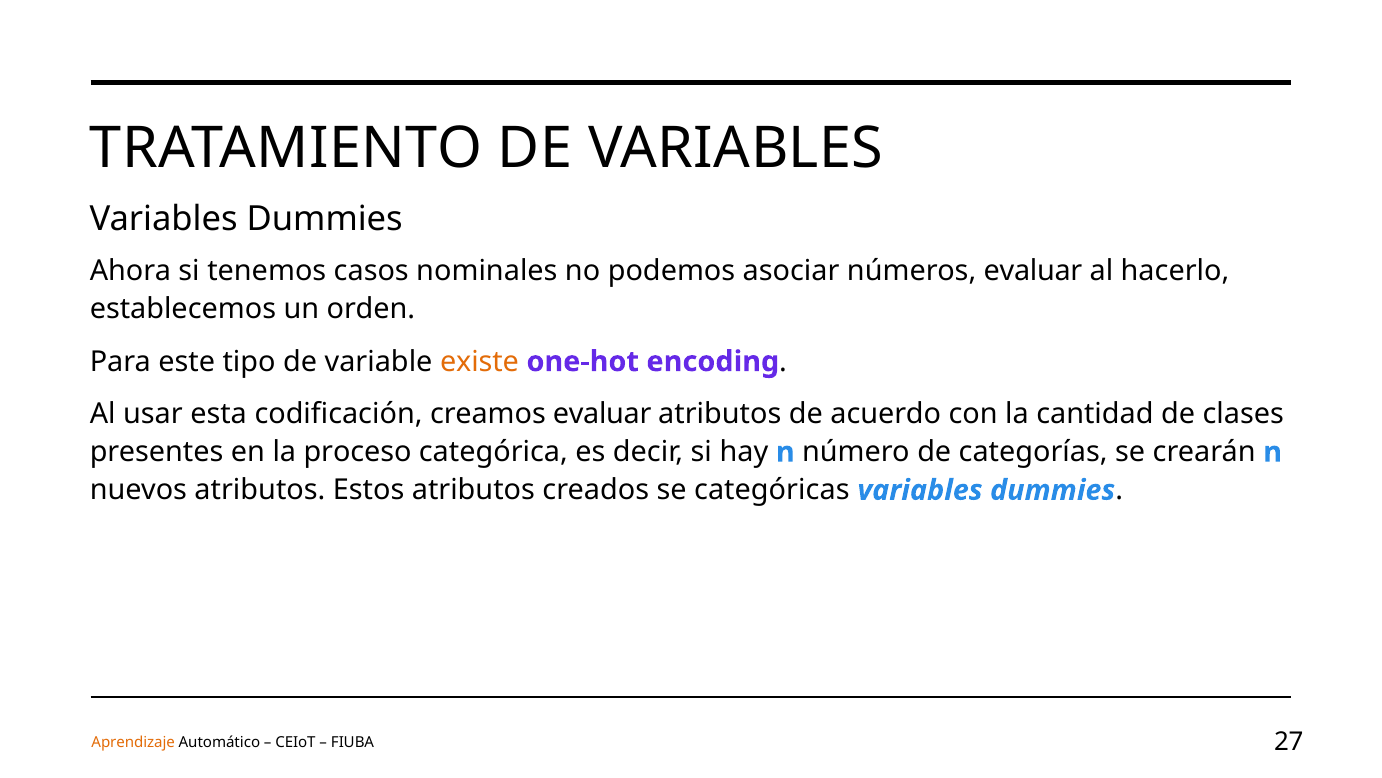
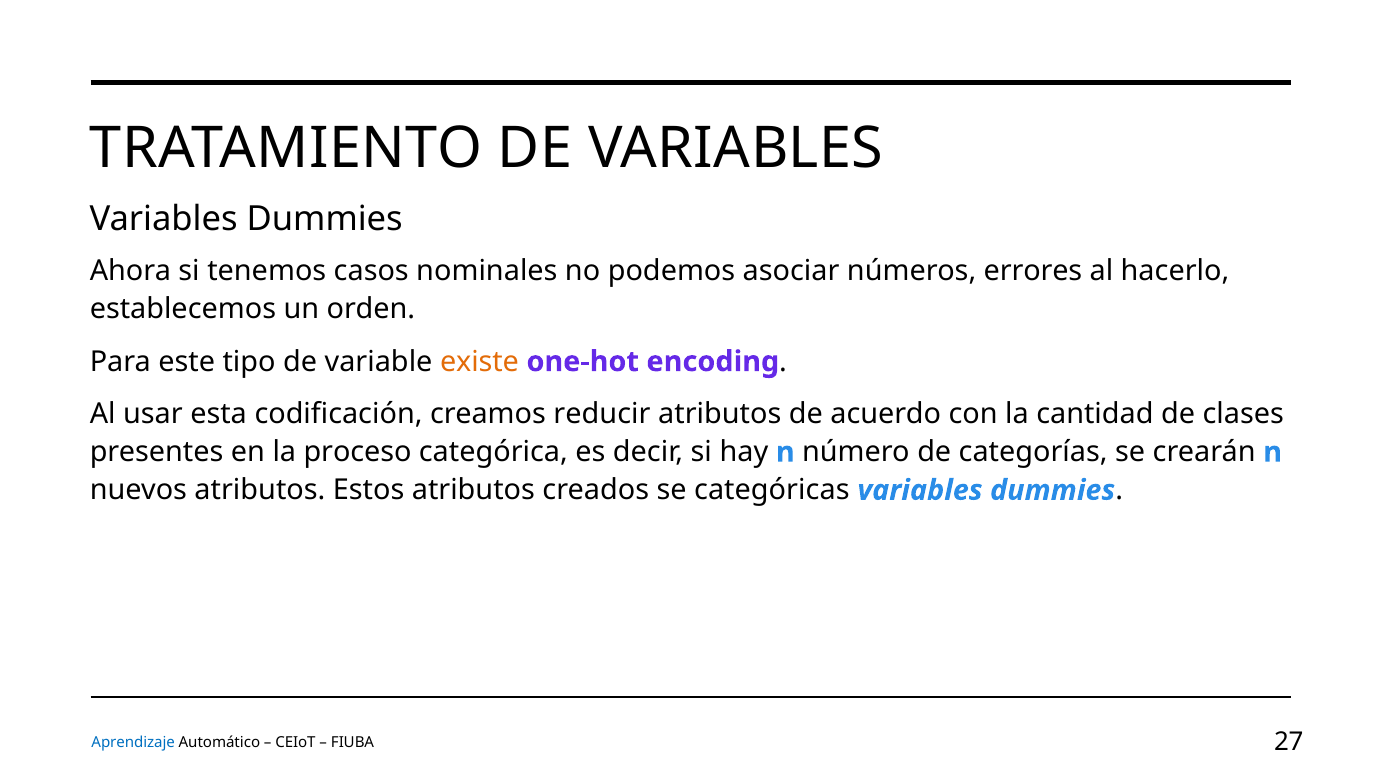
números evaluar: evaluar -> errores (1033, 271)
creamos evaluar: evaluar -> reducir (602, 414)
Aprendizaje colour: orange -> blue (133, 742)
